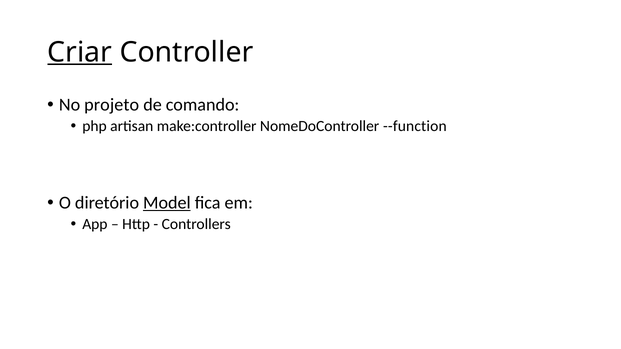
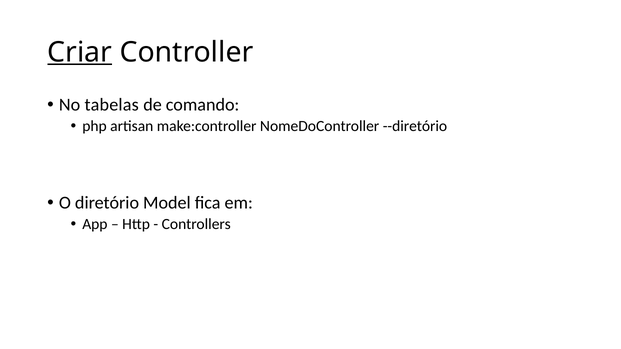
projeto: projeto -> tabelas (112, 105)
--function: --function -> --diretório (415, 126)
Model underline: present -> none (167, 203)
